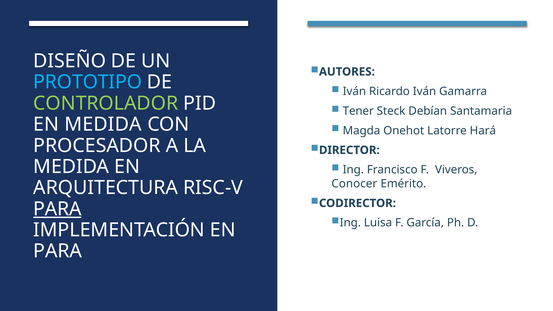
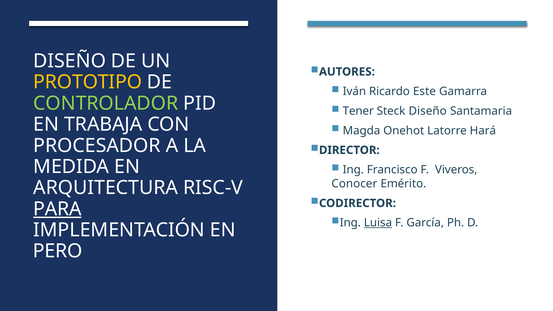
PROTOTIPO colour: light blue -> yellow (88, 82)
Ricardo Iván: Iván -> Este (424, 91)
Steck Debían: Debían -> Diseño (428, 111)
EN MEDIDA: MEDIDA -> TRABAJA (103, 124)
Luisa underline: none -> present (378, 223)
PARA: PARA -> PERO (58, 251)
